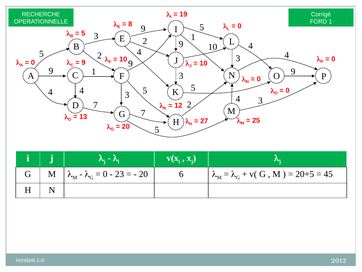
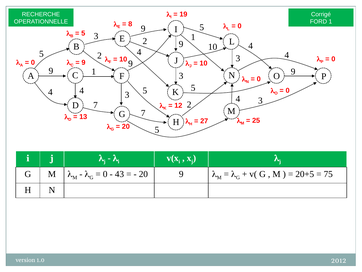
23: 23 -> 43 (119, 174)
20 6: 6 -> 9 (181, 174)
45: 45 -> 75 (328, 174)
